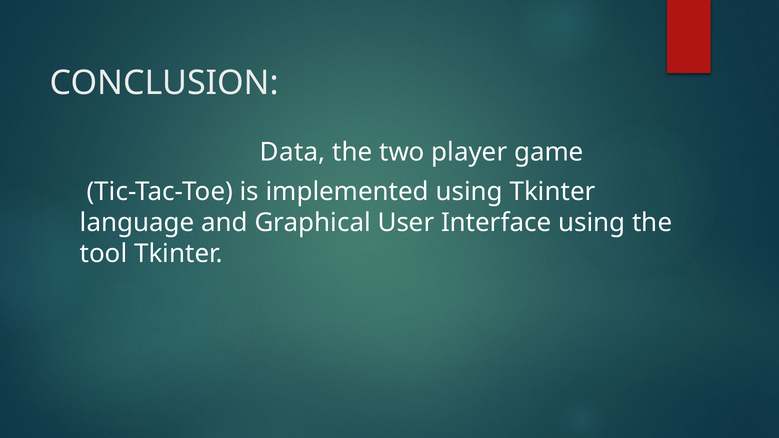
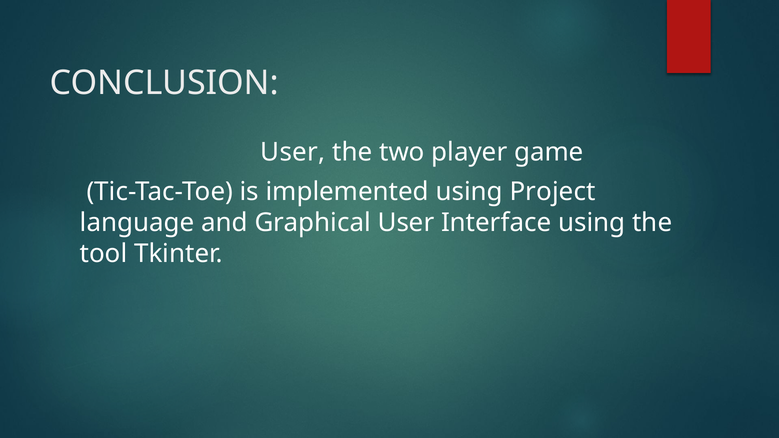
Data: Data -> User (293, 152)
using Tkinter: Tkinter -> Project (553, 192)
